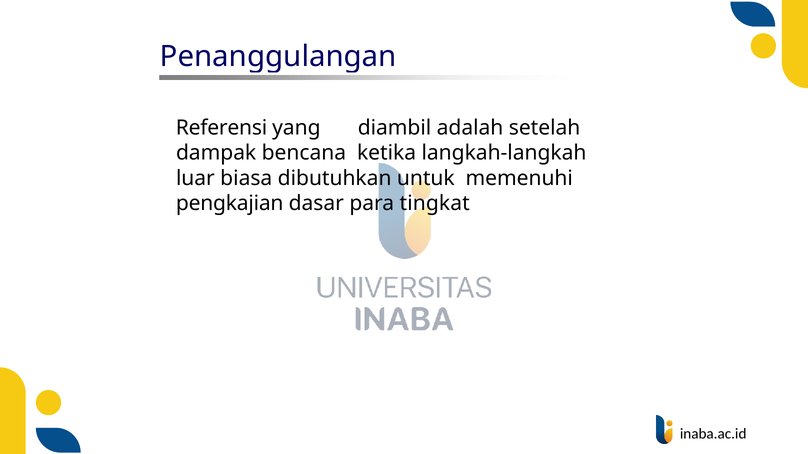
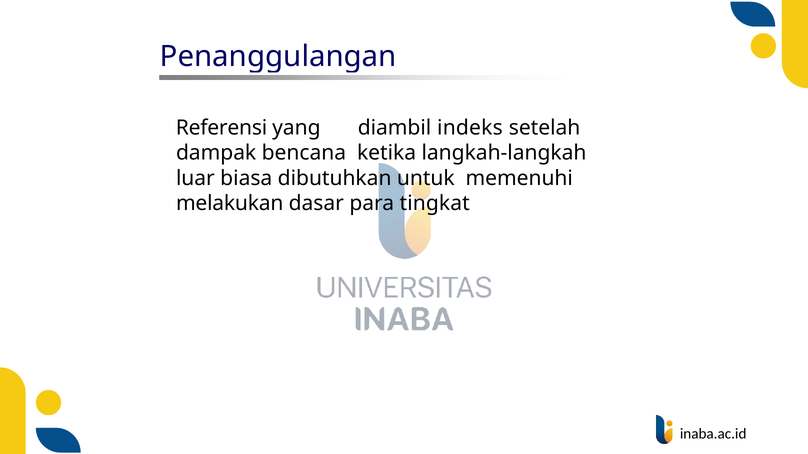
adalah: adalah -> indeks (470, 128)
pengkajian: pengkajian -> melakukan (230, 204)
